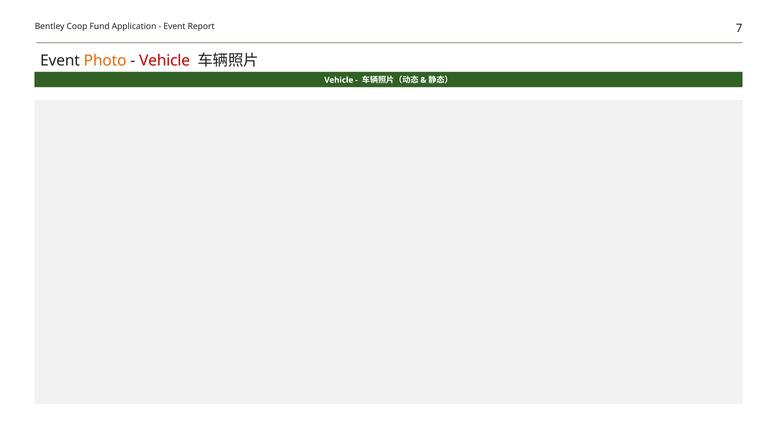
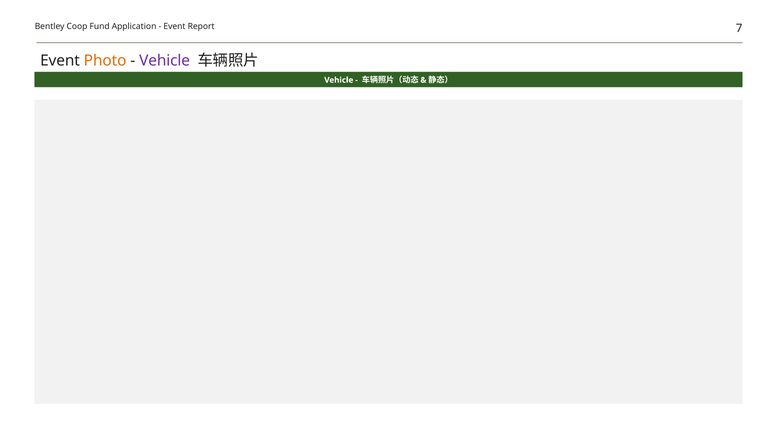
Vehicle colour: red -> purple (165, 61)
